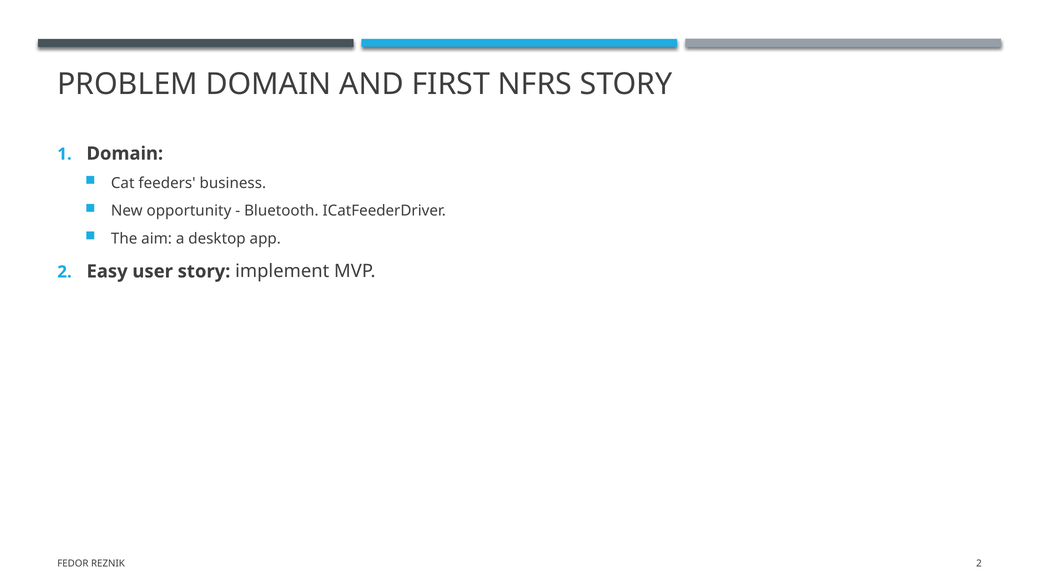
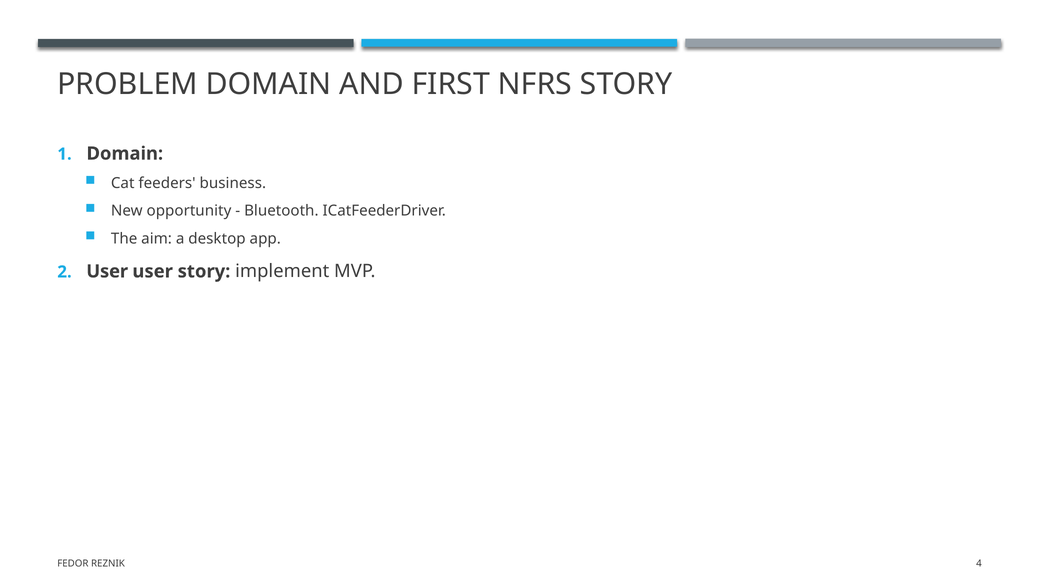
Easy: Easy -> User (107, 271)
REZNIK 2: 2 -> 4 (979, 563)
